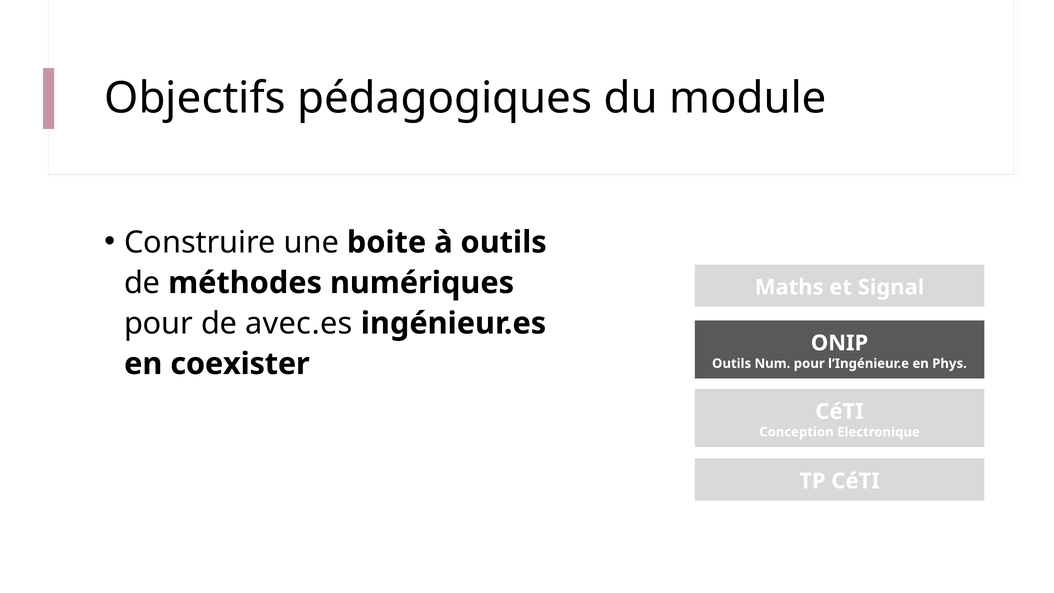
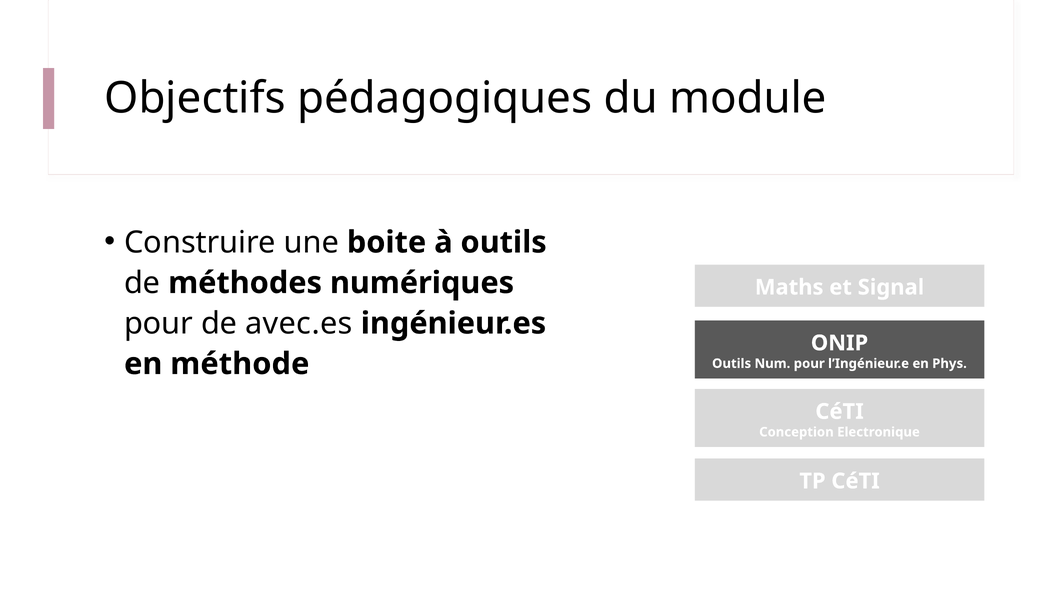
coexister: coexister -> méthode (240, 364)
